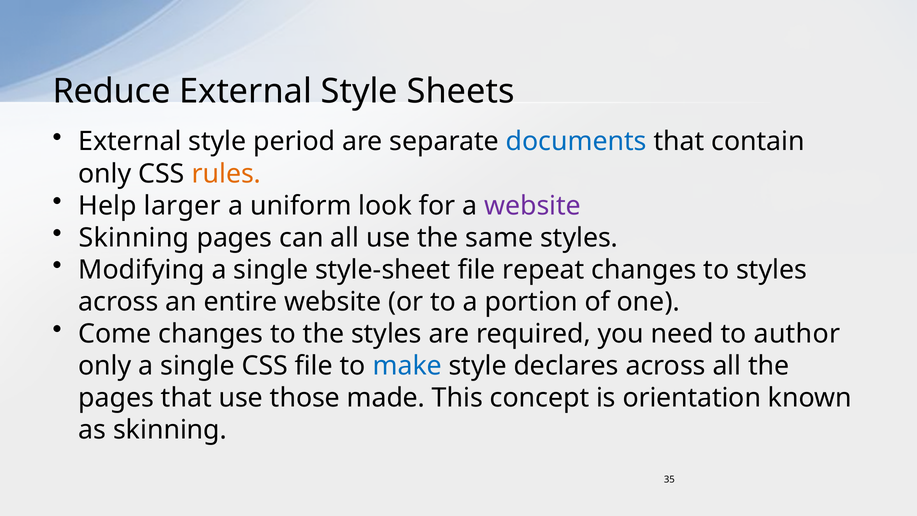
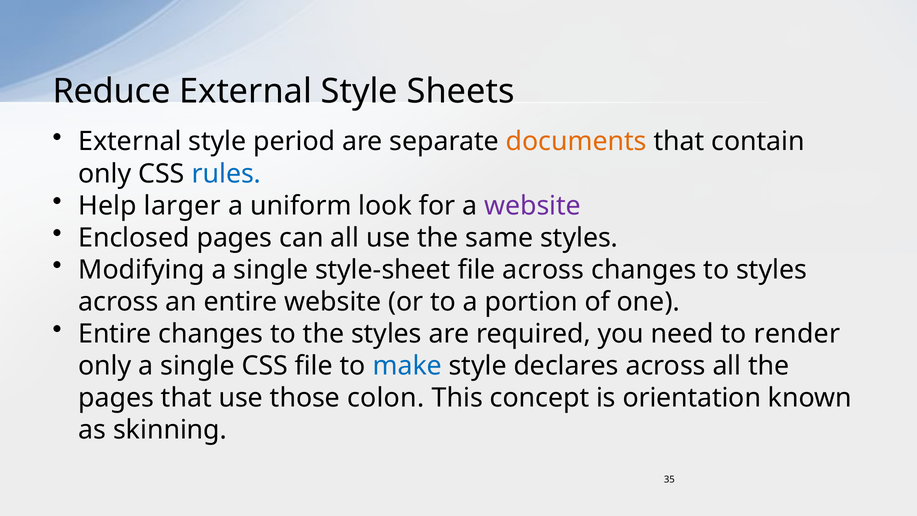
documents colour: blue -> orange (576, 142)
rules colour: orange -> blue (226, 174)
Skinning: Skinning -> Enclosed (134, 238)
file repeat: repeat -> across (543, 270)
Come: Come -> Entire (115, 334)
author: author -> render (797, 334)
made: made -> colon (386, 398)
